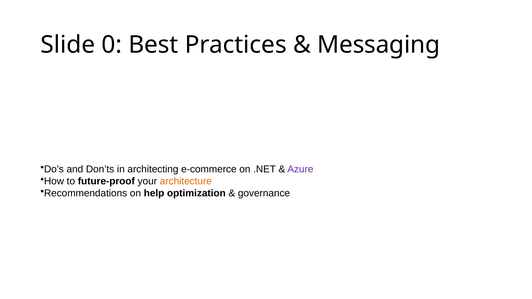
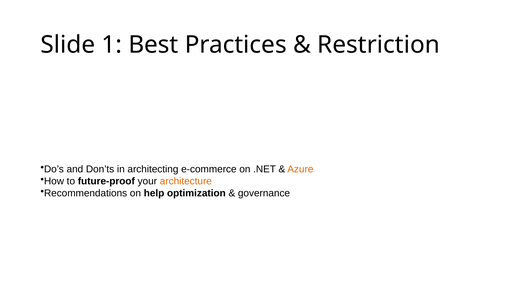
0: 0 -> 1 (112, 45)
Messaging: Messaging -> Restriction (379, 45)
Azure colour: purple -> orange (300, 169)
